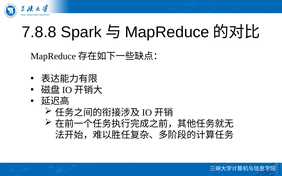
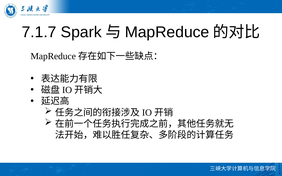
7.8.8: 7.8.8 -> 7.1.7 (39, 32)
